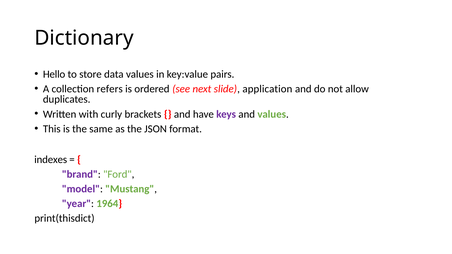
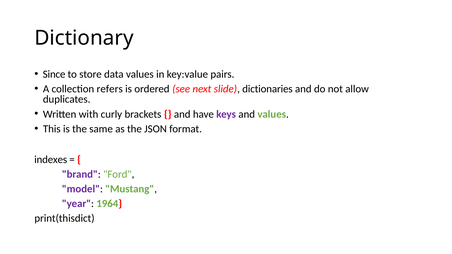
Hello: Hello -> Since (54, 74)
application: application -> dictionaries (267, 89)
